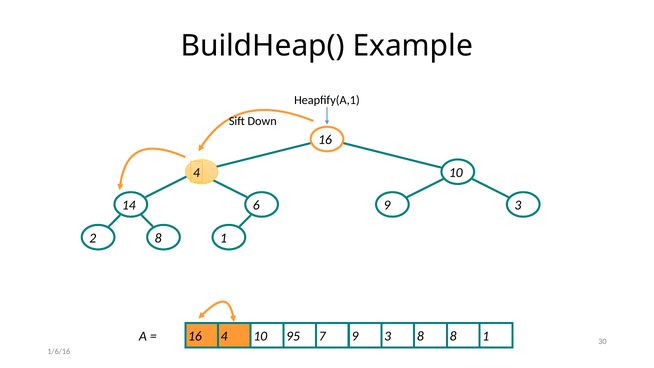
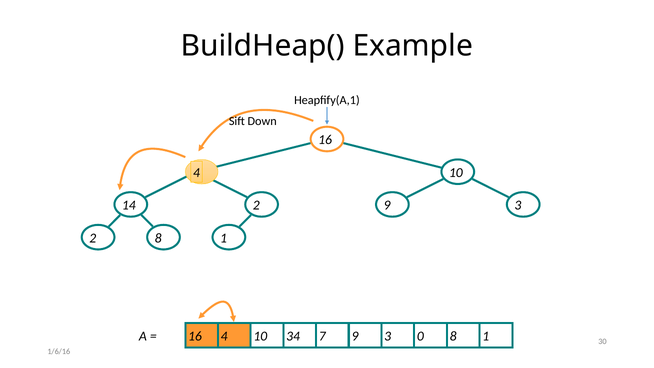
14 6: 6 -> 2 (256, 205)
95: 95 -> 34 (293, 336)
3 8: 8 -> 0 (420, 336)
